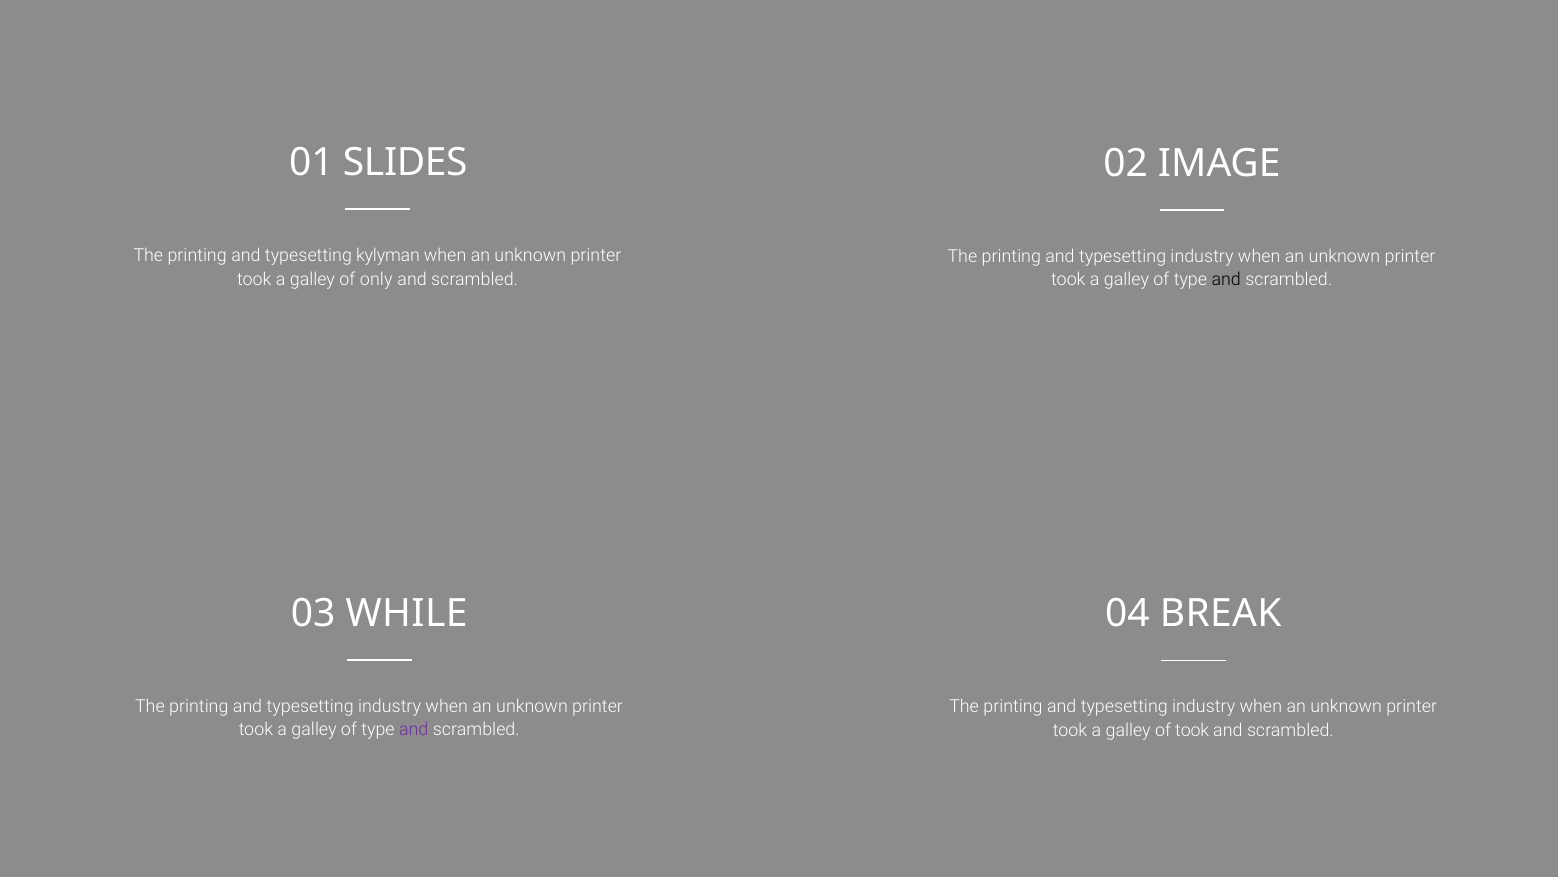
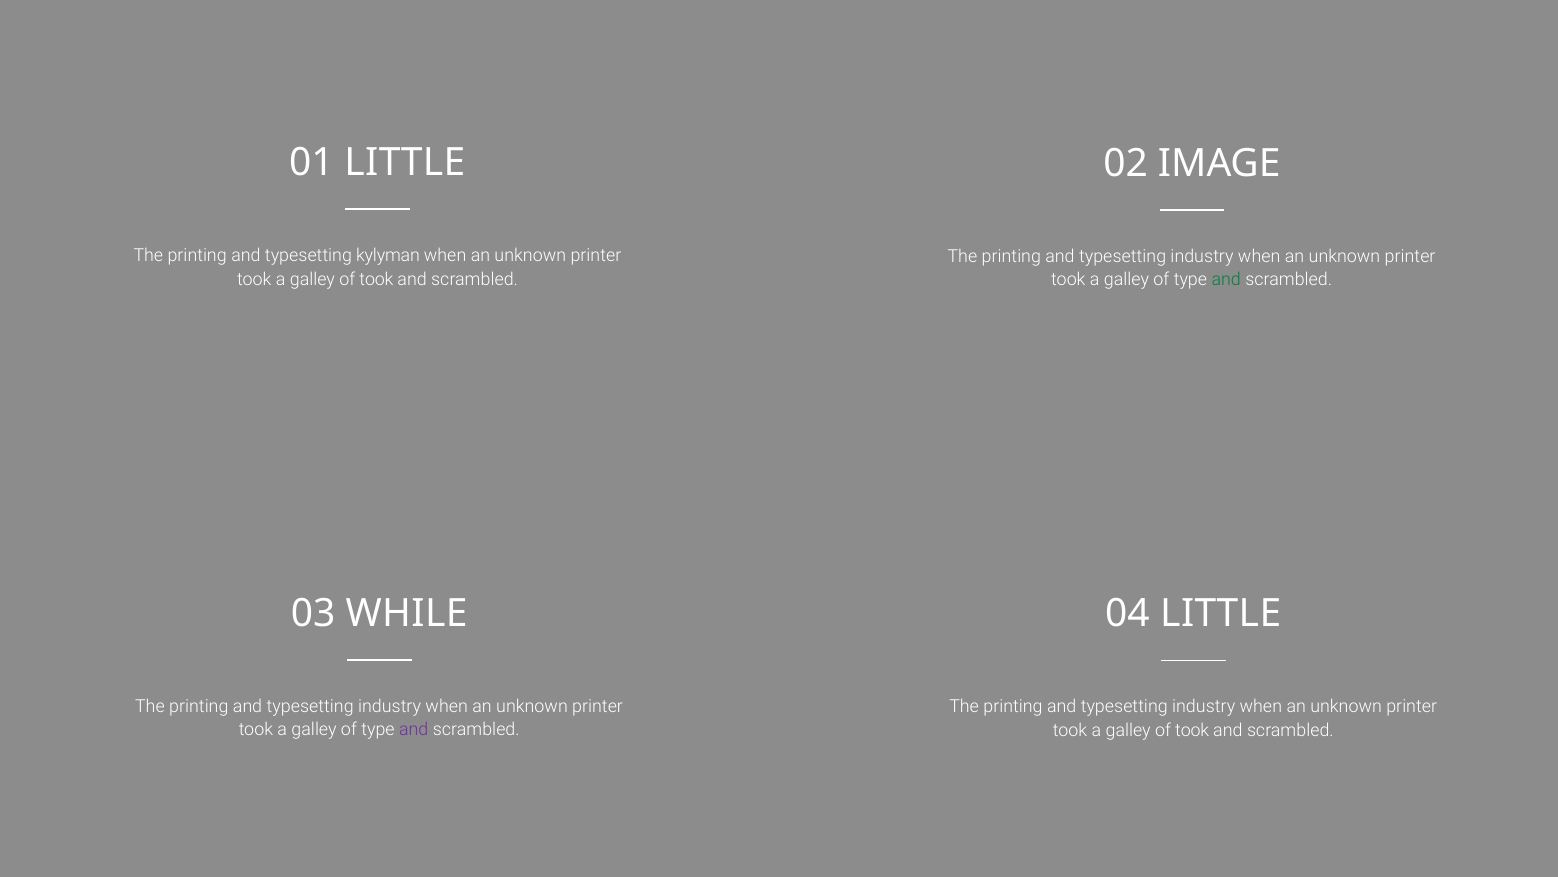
01 SLIDES: SLIDES -> LITTLE (405, 163)
only: only -> took (376, 279)
and colour: black -> green (1226, 280)
04 BREAK: BREAK -> LITTLE (1221, 613)
